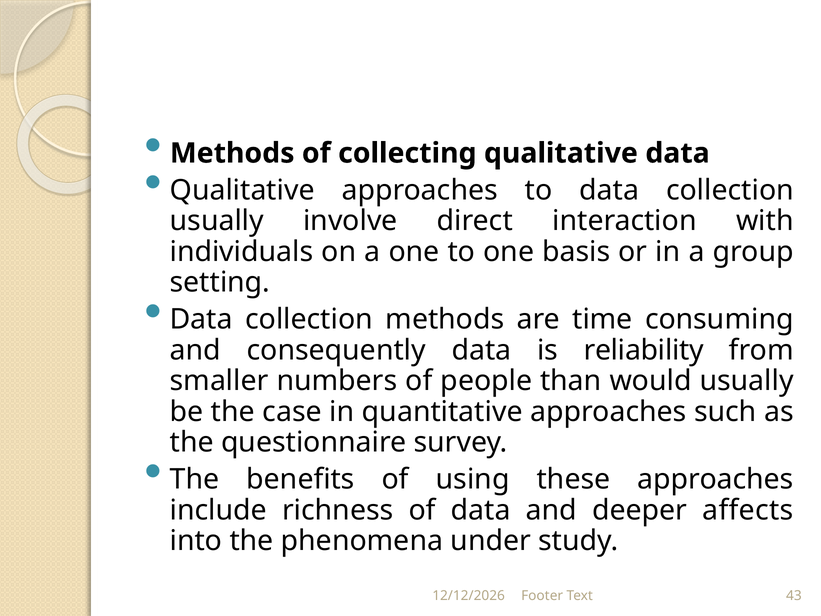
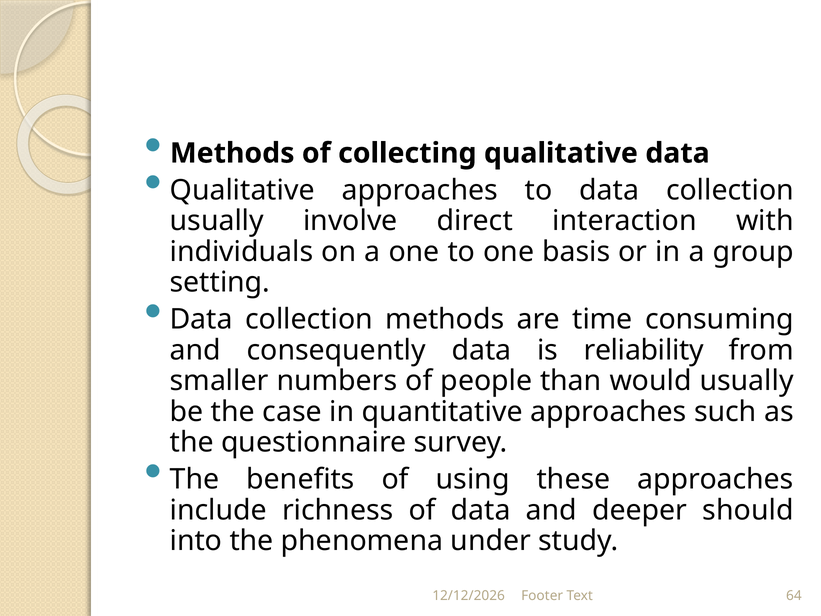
affects: affects -> should (748, 510)
43: 43 -> 64 (794, 595)
